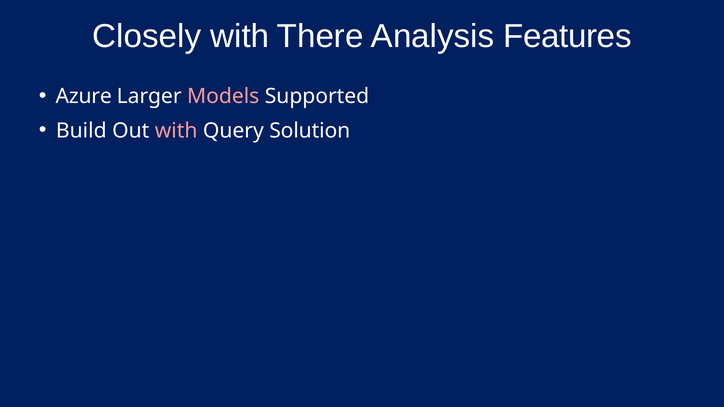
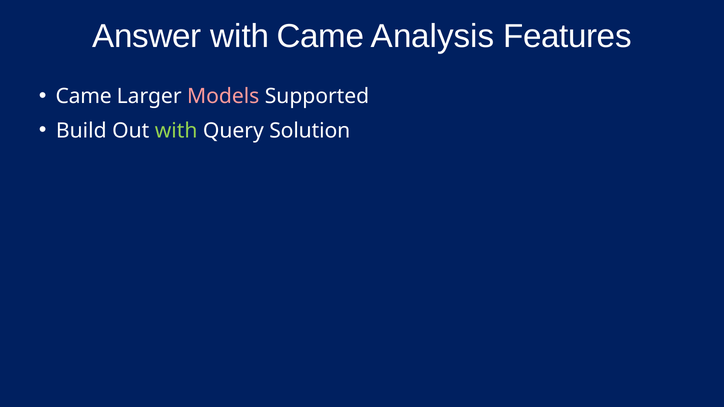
Closely: Closely -> Answer (147, 37)
with There: There -> Came (320, 37)
Azure: Azure -> Came (84, 96)
with colour: pink -> light green (176, 131)
